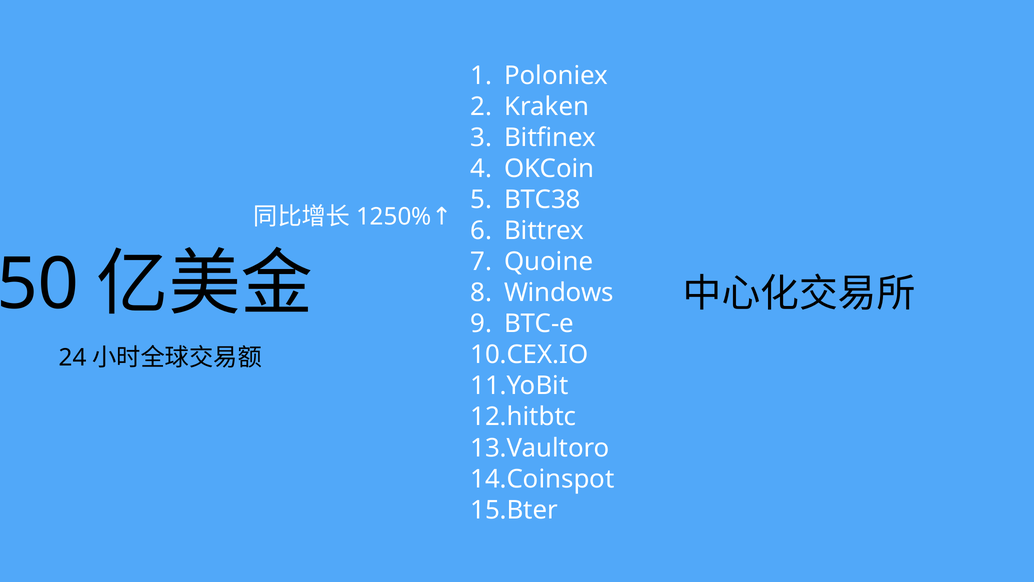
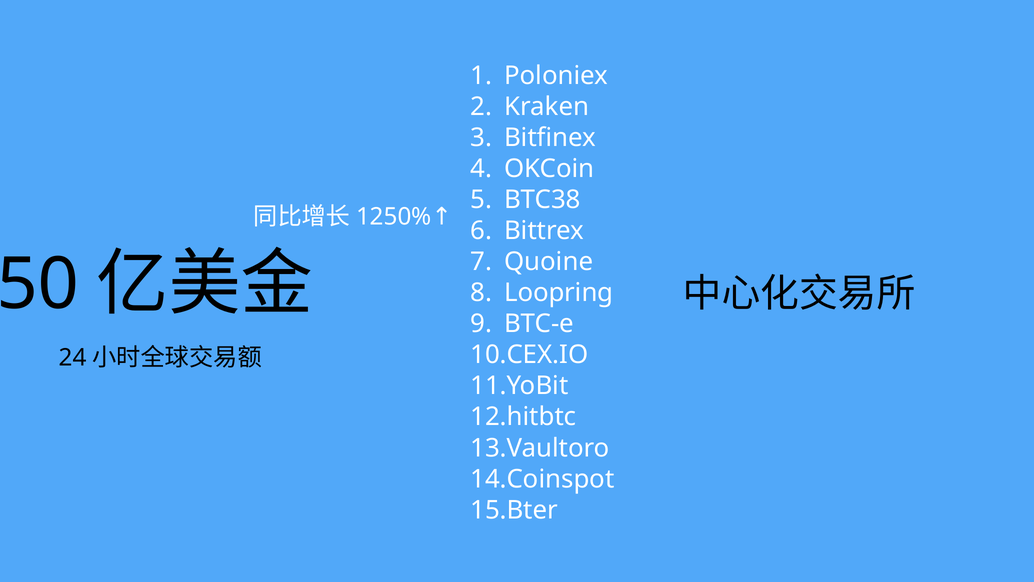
Windows: Windows -> Loopring (559, 293)
